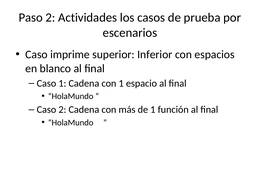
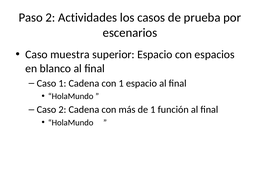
imprime: imprime -> muestra (70, 55)
superior Inferior: Inferior -> Espacio (155, 55)
